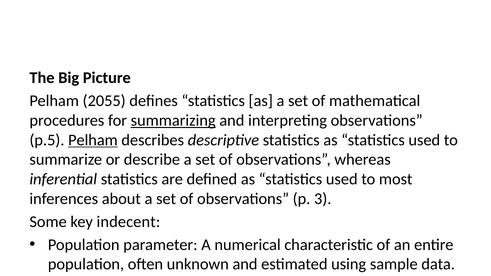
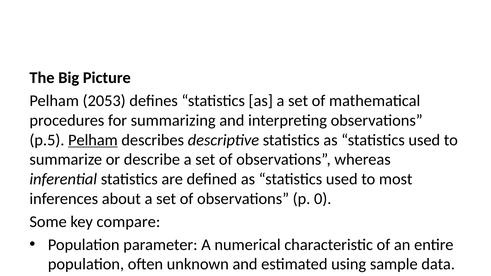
2055: 2055 -> 2053 (104, 101)
summarizing underline: present -> none (173, 120)
3: 3 -> 0 (323, 199)
indecent: indecent -> compare (128, 222)
